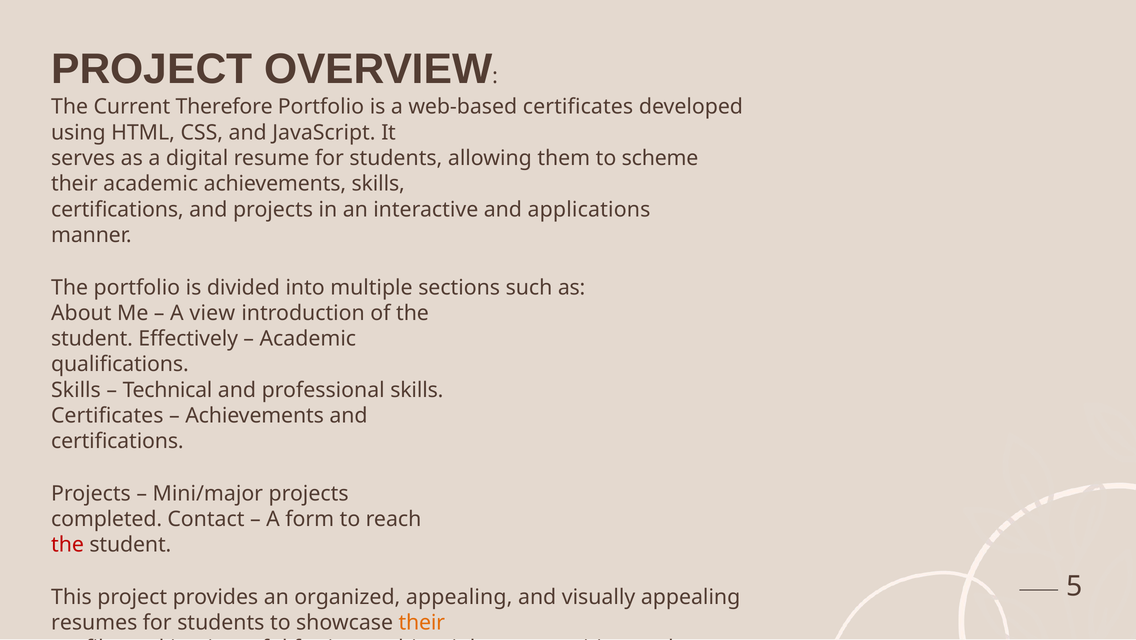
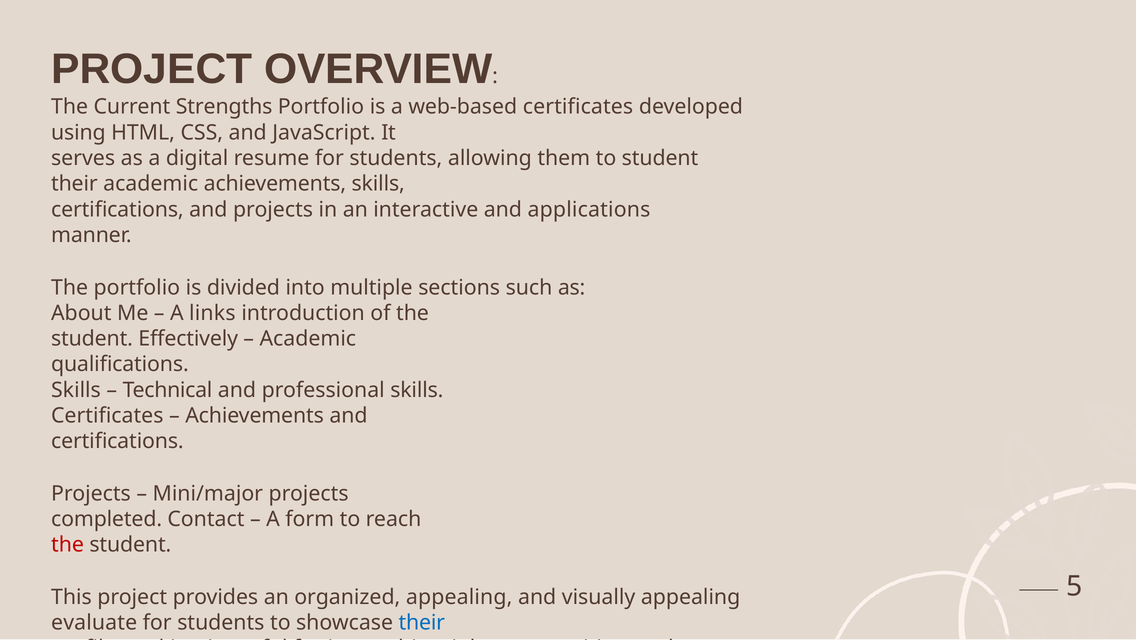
Therefore: Therefore -> Strengths (224, 107)
to scheme: scheme -> student (660, 158)
view: view -> links (212, 313)
resumes: resumes -> evaluate (94, 623)
their colour: orange -> blue (422, 623)
